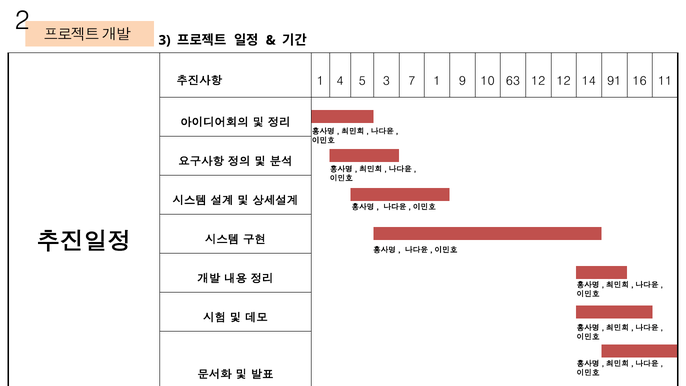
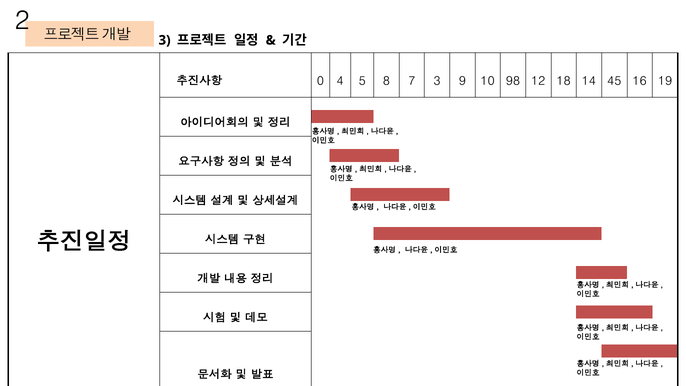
1: 1 -> 0 (320, 81)
5 3: 3 -> 8 (386, 81)
7 1: 1 -> 3 (437, 81)
63: 63 -> 98 (513, 81)
12 12: 12 -> 18 (564, 81)
91: 91 -> 45 (614, 81)
11: 11 -> 19 (665, 81)
